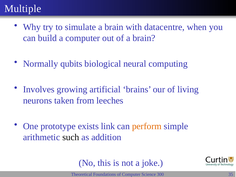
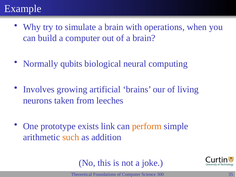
Multiple: Multiple -> Example (23, 9)
datacentre: datacentre -> operations (164, 27)
such colour: black -> orange (71, 137)
